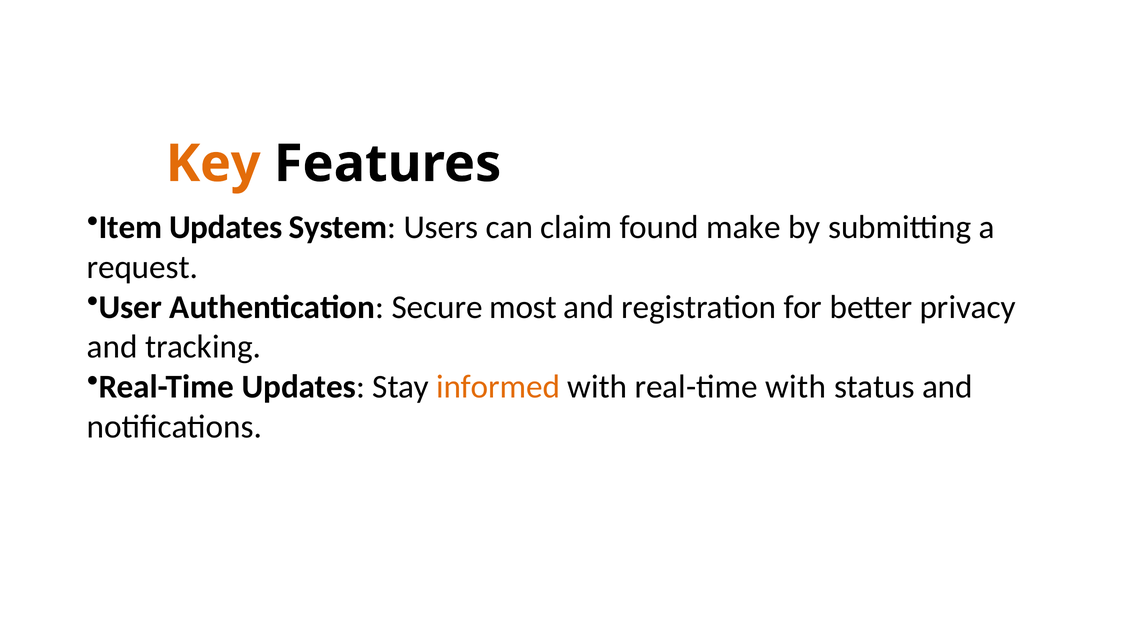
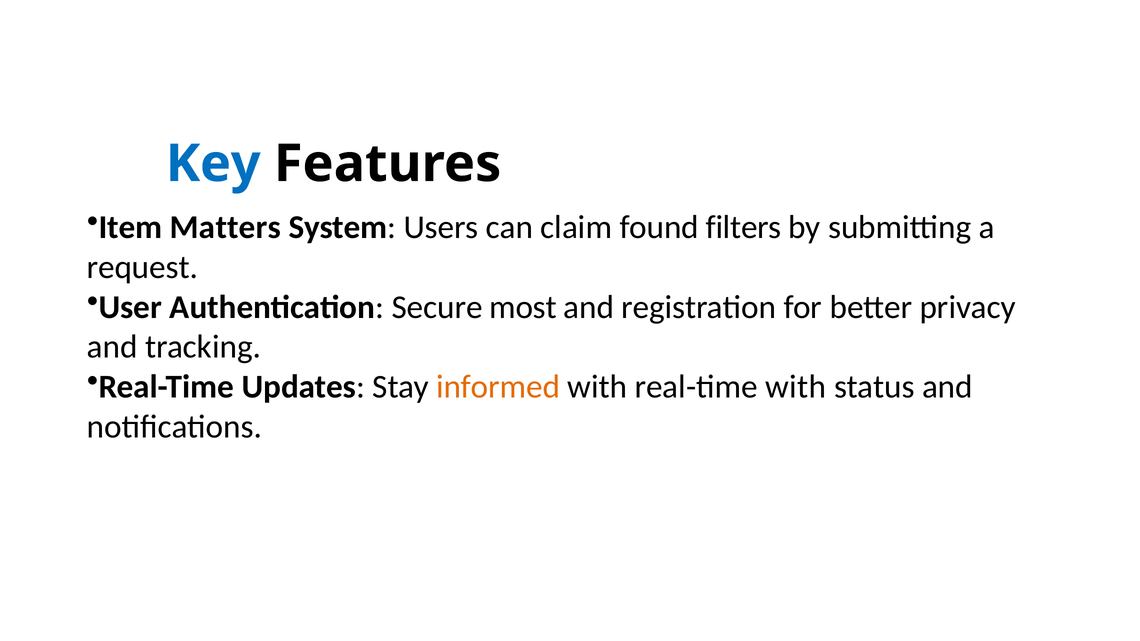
Key colour: orange -> blue (213, 164)
Item Updates: Updates -> Matters (225, 227)
make: make -> filters (744, 227)
